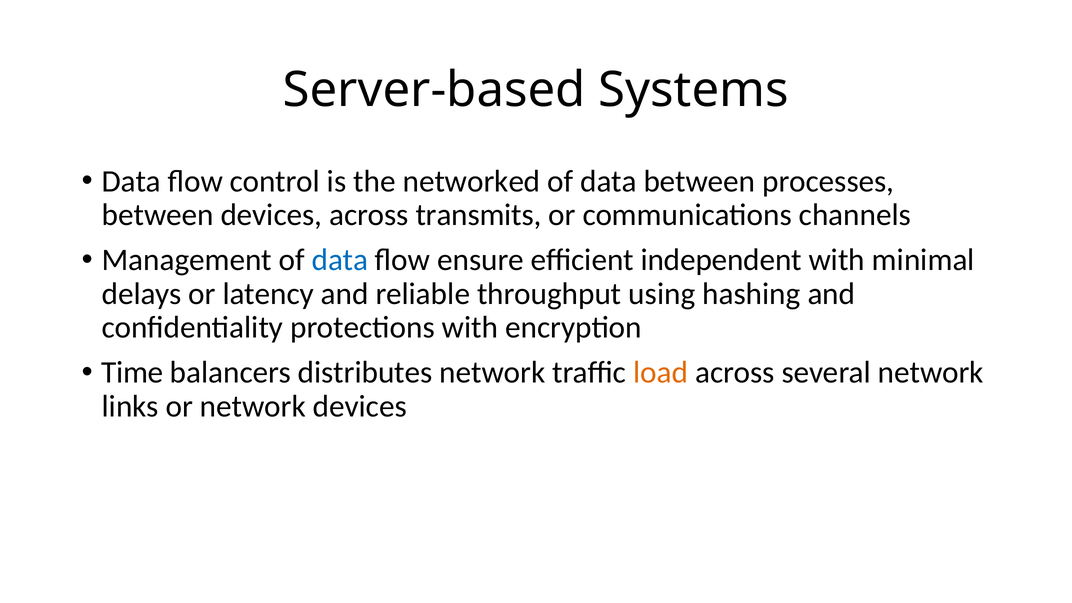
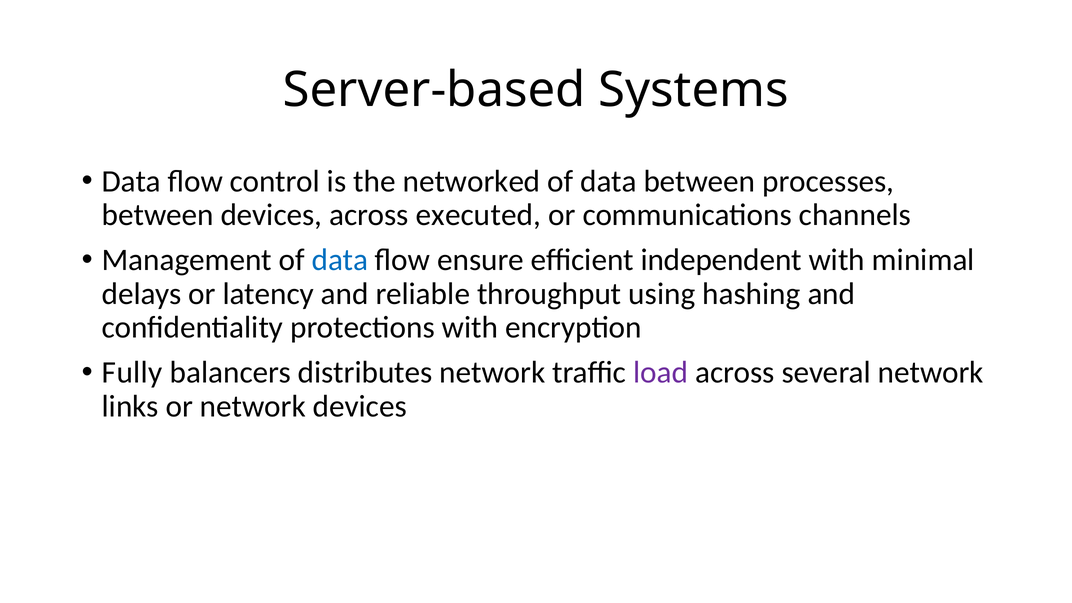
transmits: transmits -> executed (478, 215)
Time: Time -> Fully (132, 372)
load colour: orange -> purple (661, 372)
